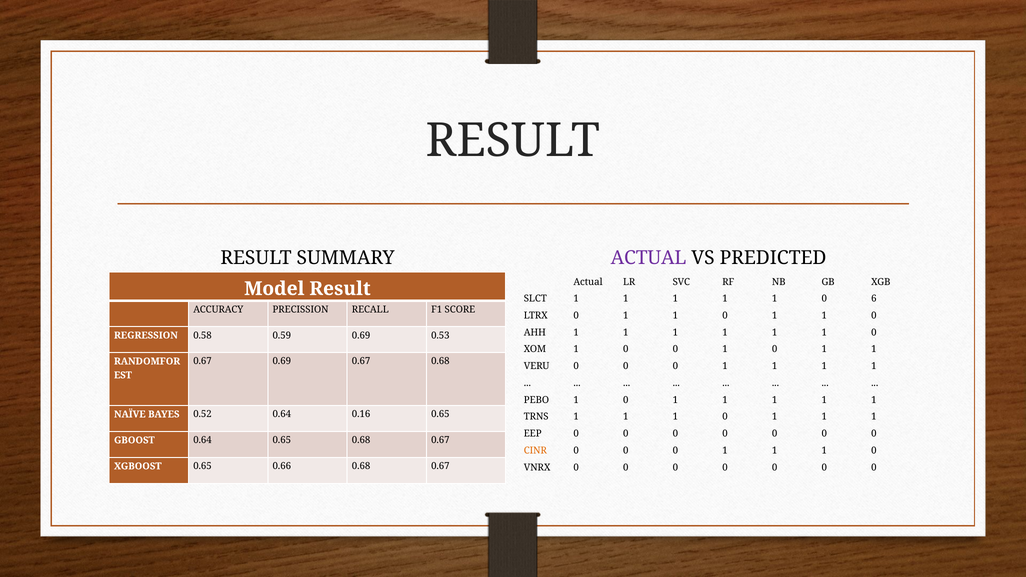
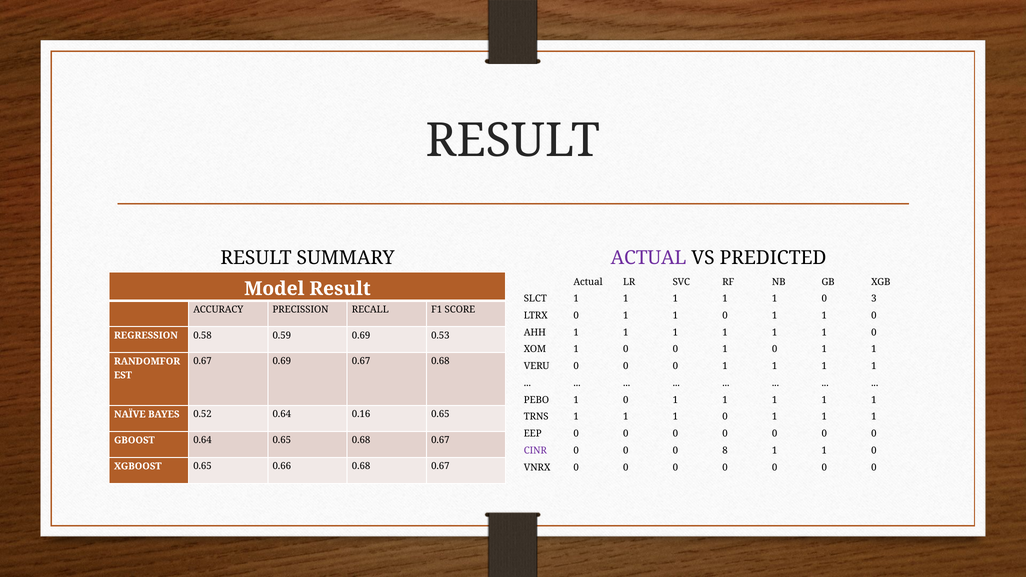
6: 6 -> 3 (874, 299)
CINR colour: orange -> purple (535, 451)
1: 1 -> 8 (725, 451)
